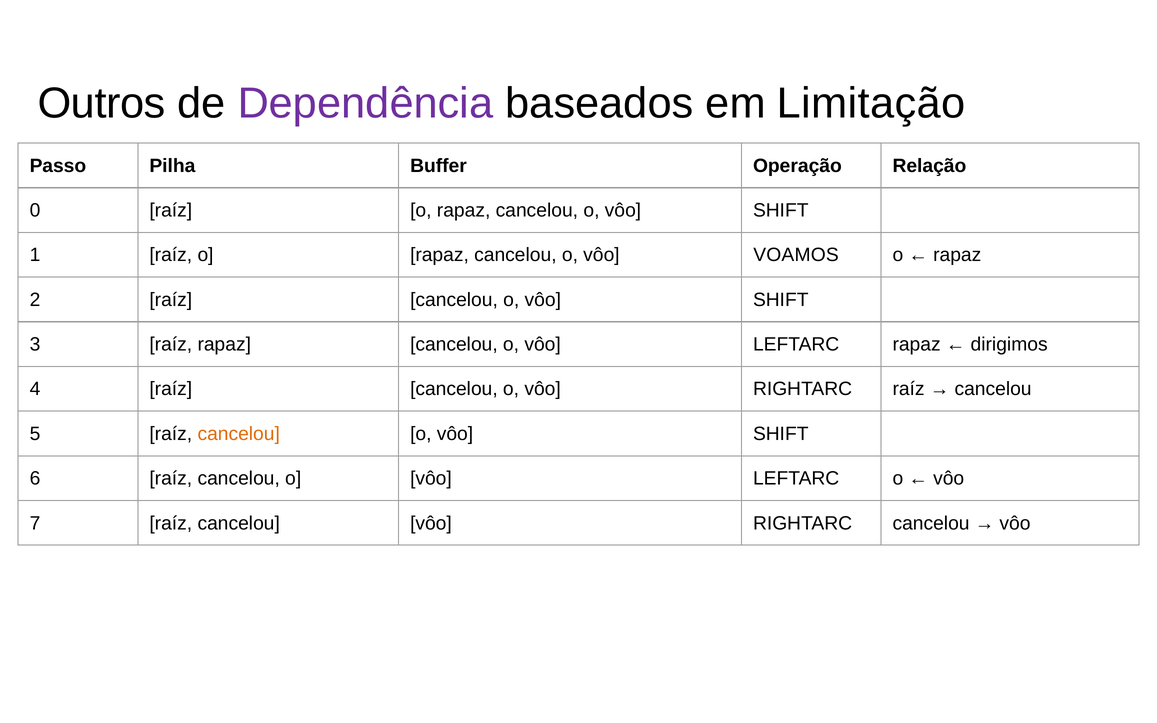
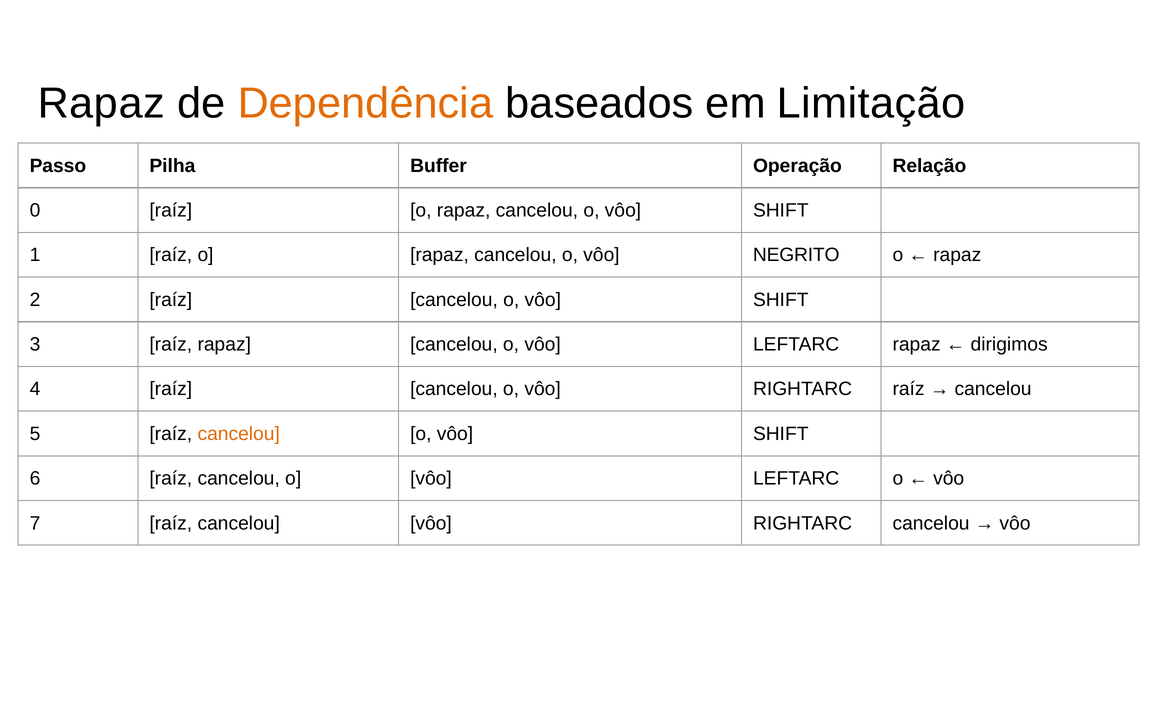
Outros: Outros -> Rapaz (101, 103)
Dependência colour: purple -> orange (365, 103)
VOAMOS: VOAMOS -> NEGRITO (796, 255)
